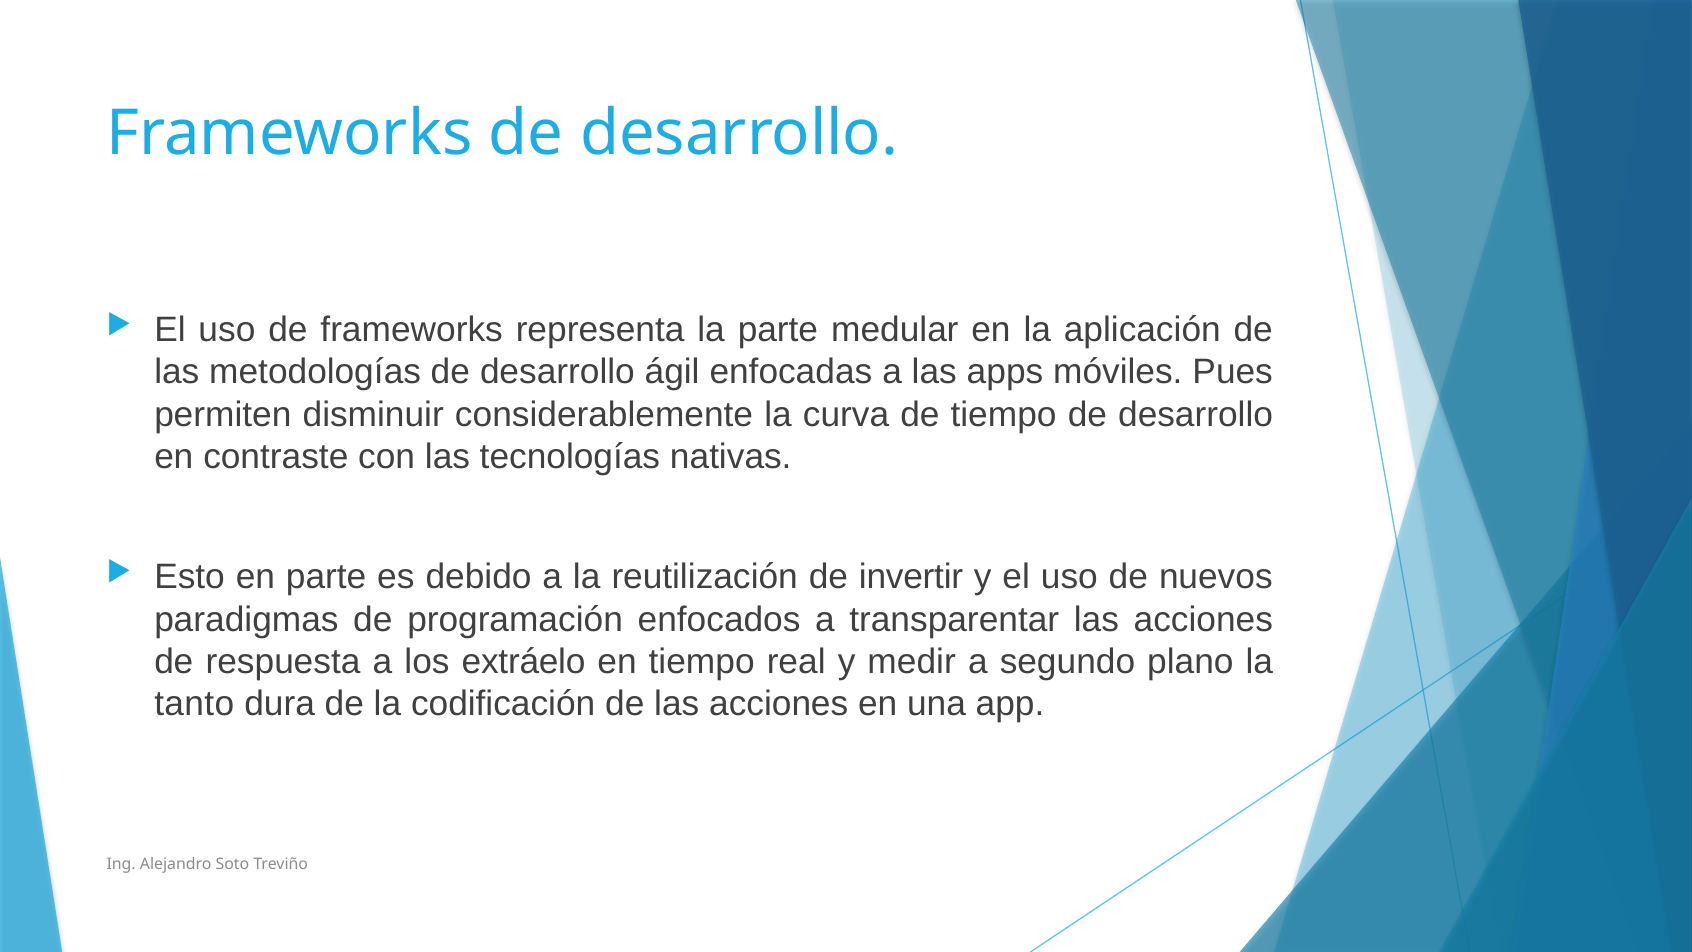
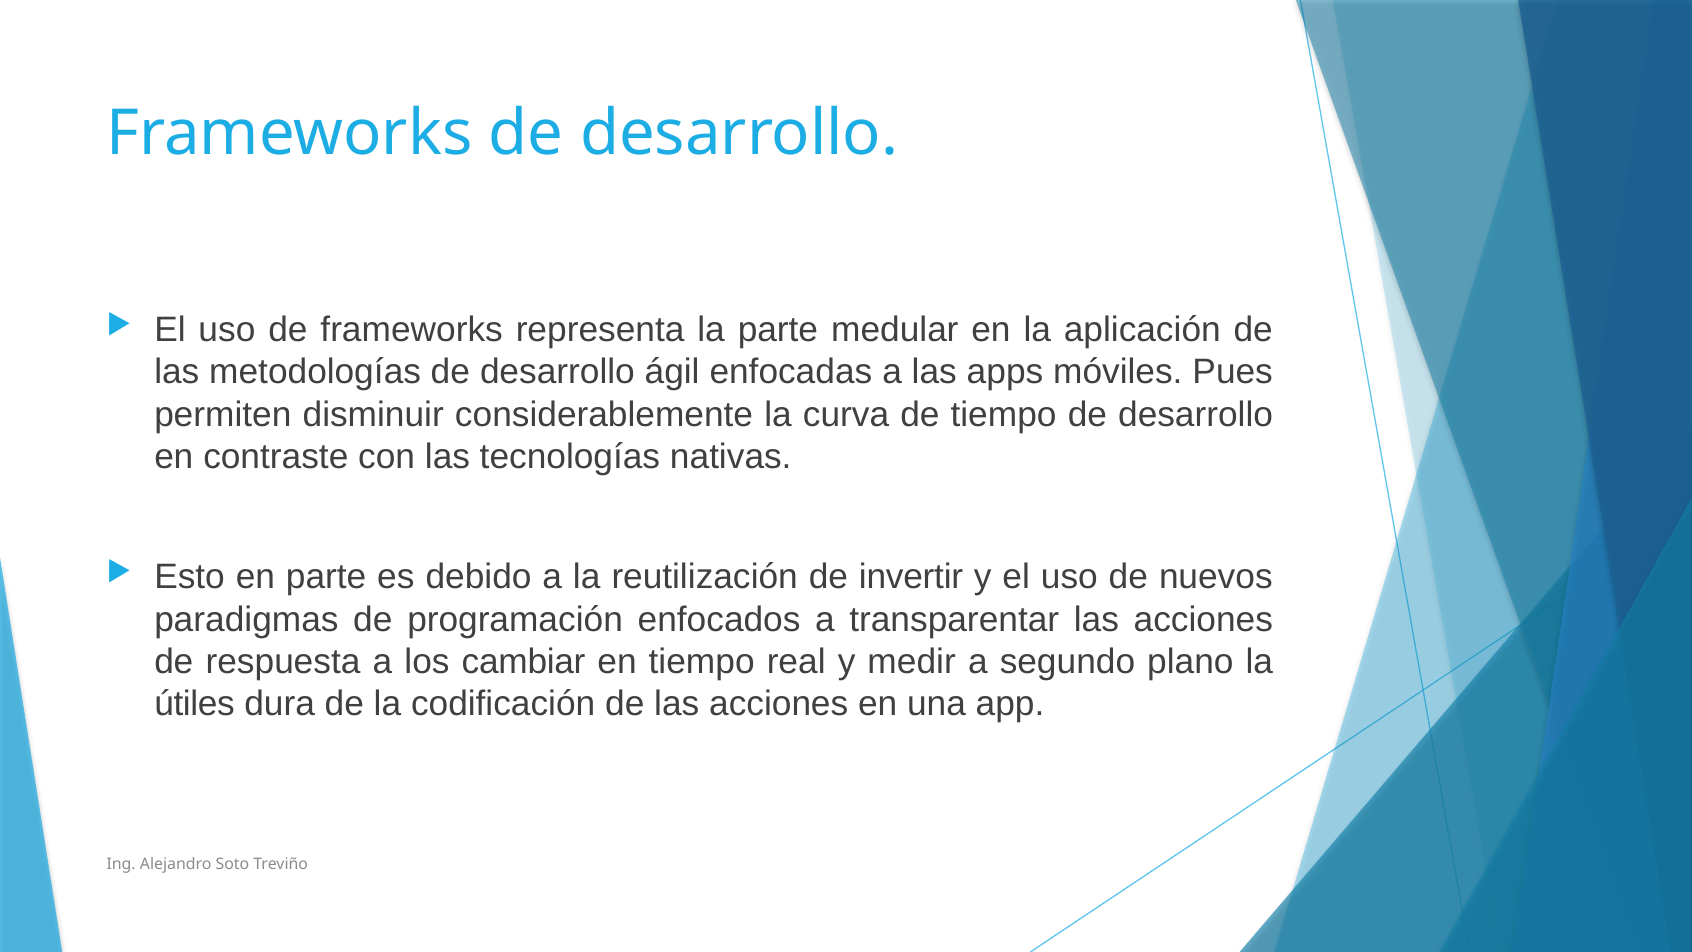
extráelo: extráelo -> cambiar (524, 662)
tanto: tanto -> útiles (195, 704)
